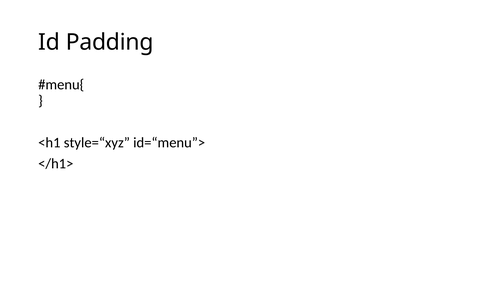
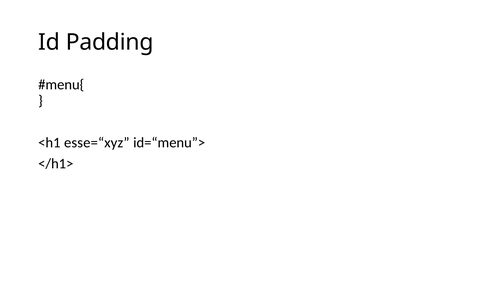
style=“xyz: style=“xyz -> esse=“xyz (97, 143)
